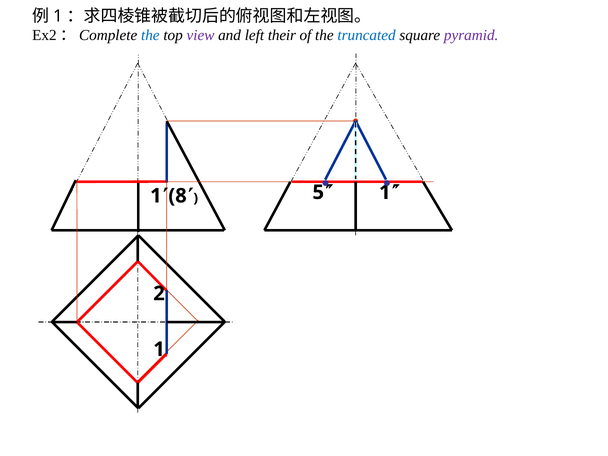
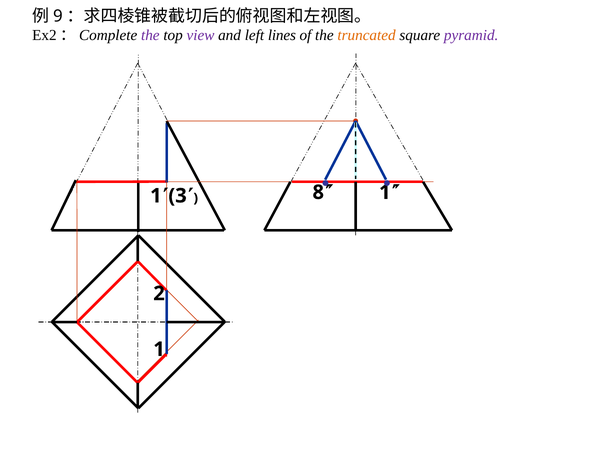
1: 1 -> 9 (58, 16)
the colour: blue -> purple (150, 35)
their: their -> lines (282, 35)
truncated colour: blue -> orange (367, 35)
8: 8 -> 3 (178, 196)
5: 5 -> 8 (318, 192)
